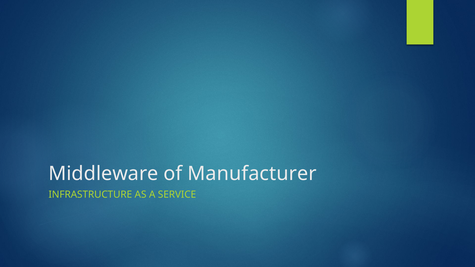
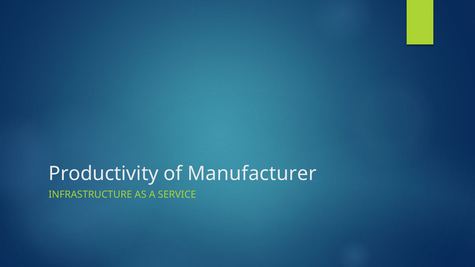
Middleware: Middleware -> Productivity (104, 174)
